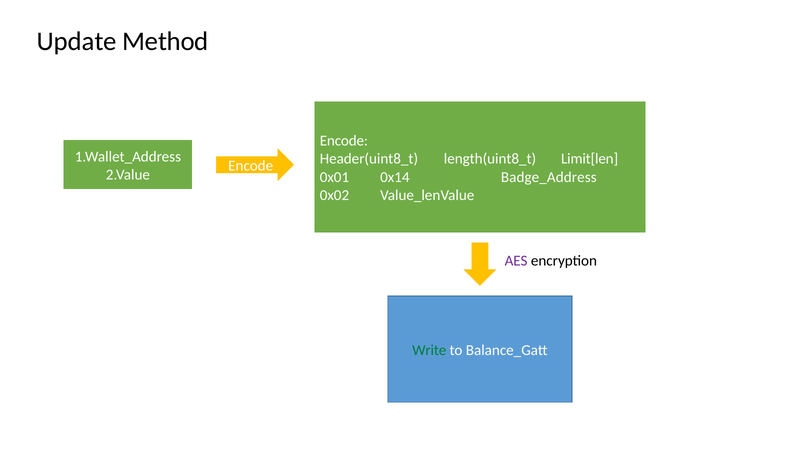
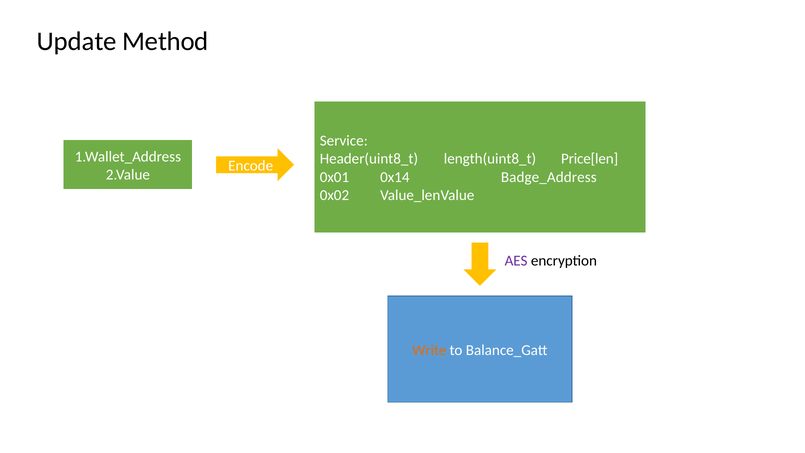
Encode: Encode -> Service (344, 141)
Limit[len: Limit[len -> Price[len (590, 159)
Write colour: green -> orange (429, 350)
